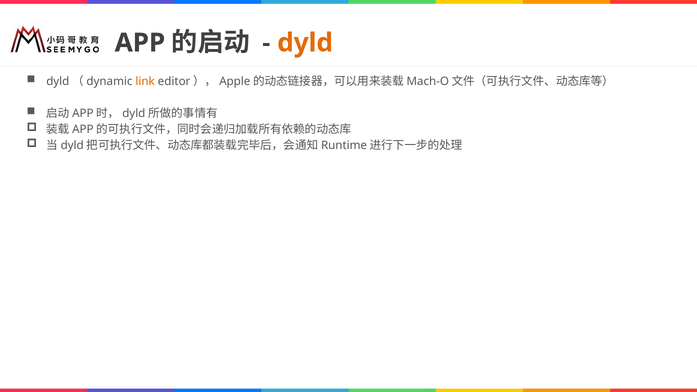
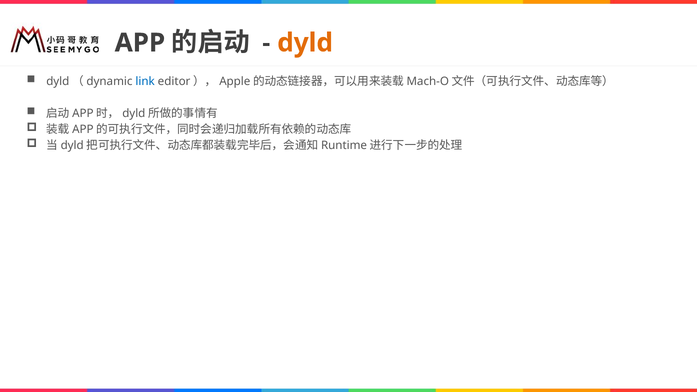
link colour: orange -> blue (145, 81)
